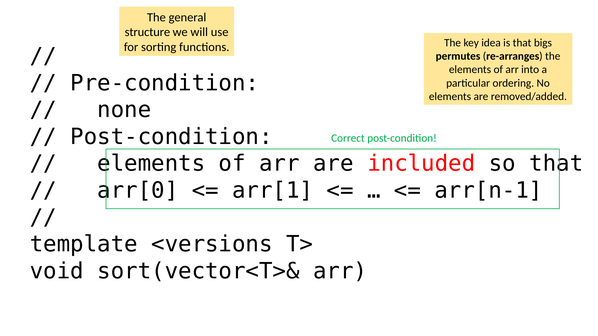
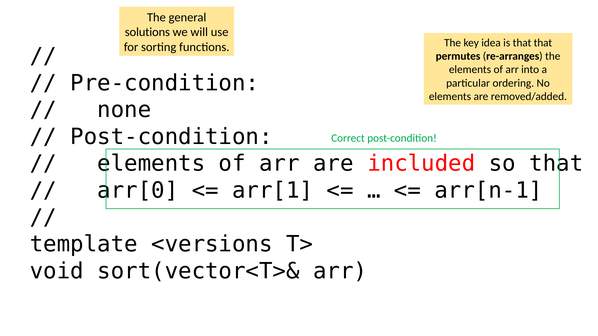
structure: structure -> solutions (147, 32)
that bigs: bigs -> that (543, 43)
